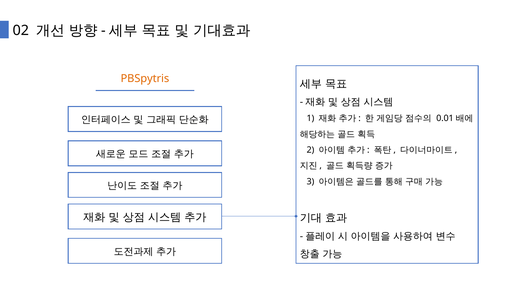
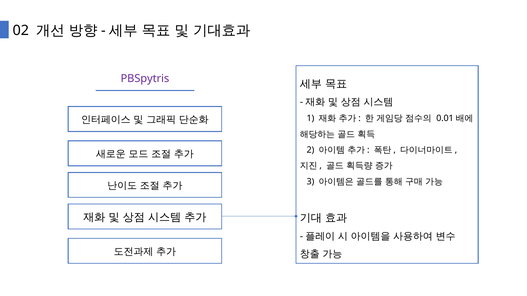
PBSpytris colour: orange -> purple (145, 79)
